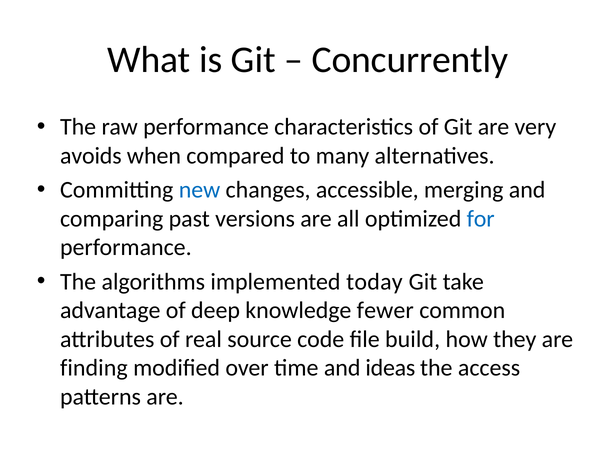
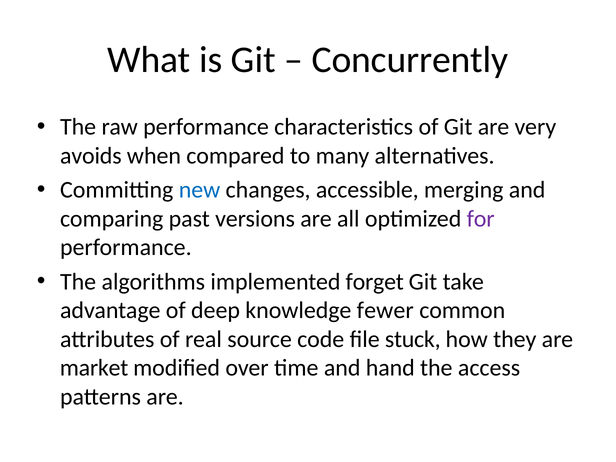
for colour: blue -> purple (481, 219)
today: today -> forget (375, 282)
build: build -> stuck (413, 339)
finding: finding -> market (94, 368)
ideas: ideas -> hand (390, 368)
